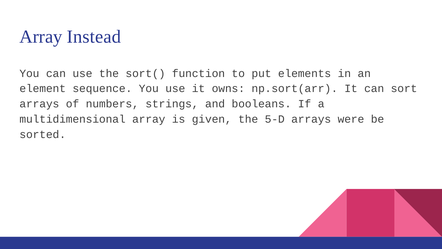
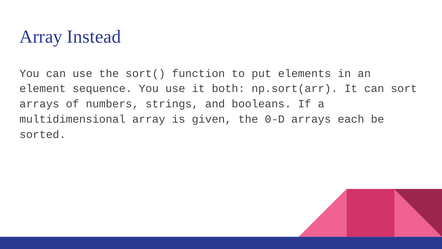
owns: owns -> both (228, 88)
5-D: 5-D -> 0-D (275, 119)
were: were -> each (351, 119)
